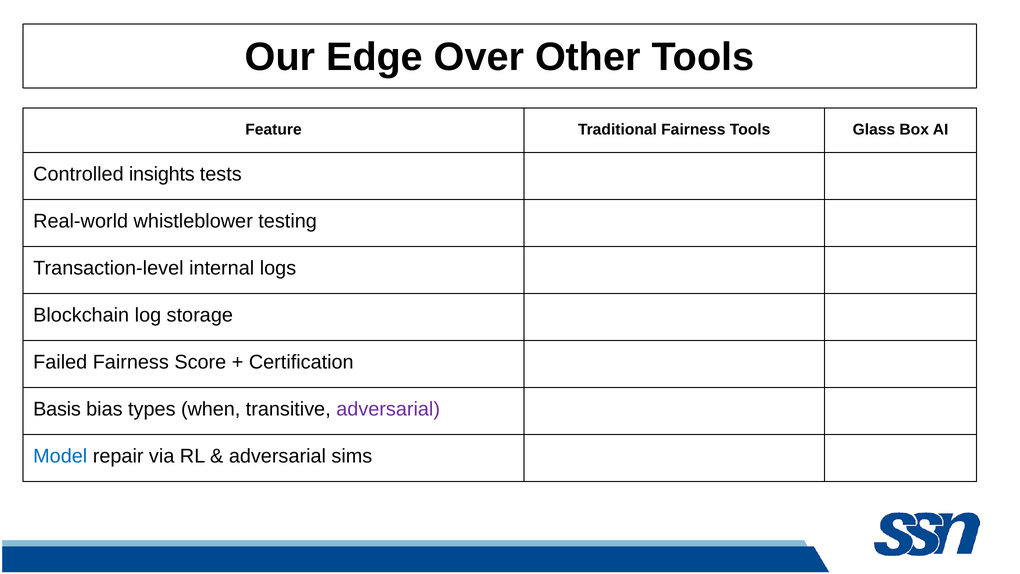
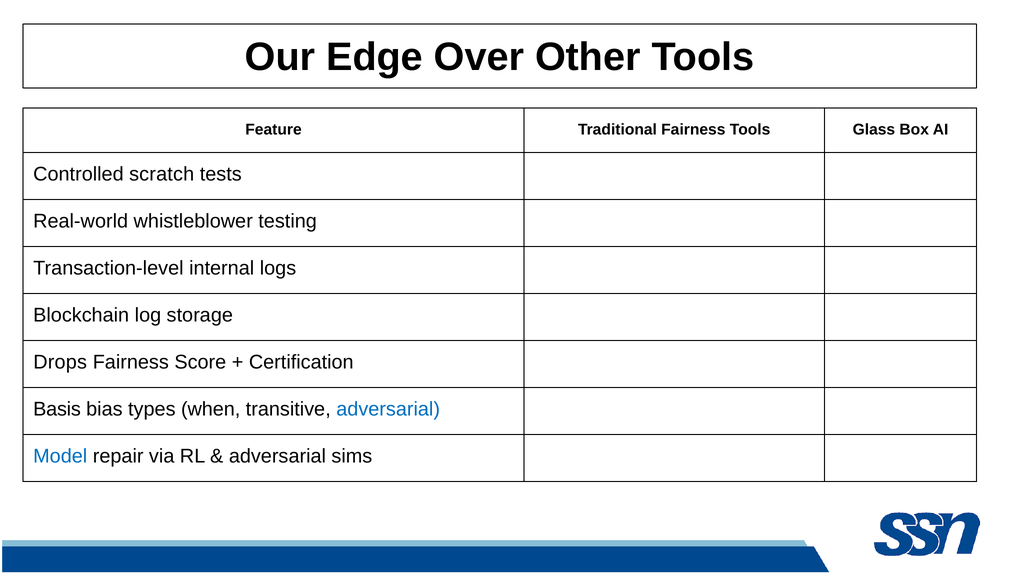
insights: insights -> scratch (162, 174)
Failed: Failed -> Drops (60, 362)
adversarial colour: purple -> blue (388, 409)
